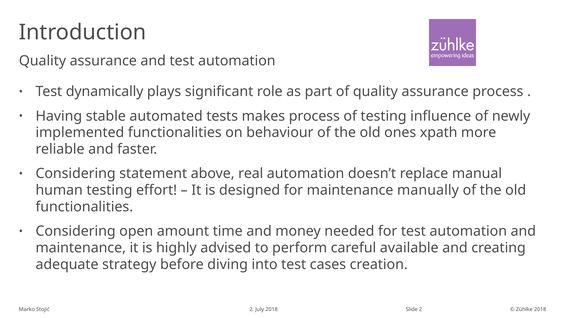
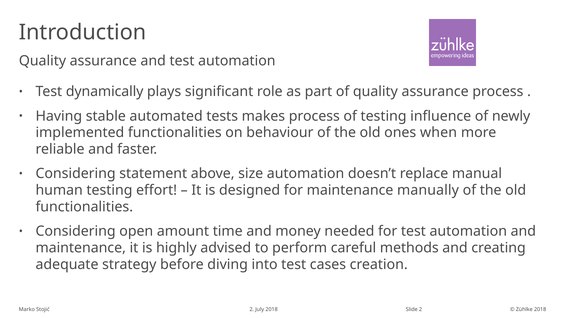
xpath: xpath -> when (439, 133)
real: real -> size (251, 174)
available: available -> methods (409, 248)
